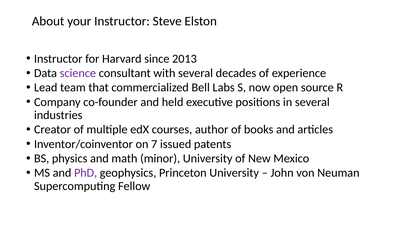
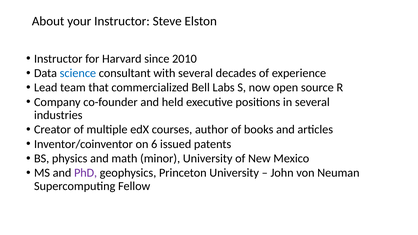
2013: 2013 -> 2010 (184, 59)
science colour: purple -> blue (78, 73)
7: 7 -> 6 (154, 144)
